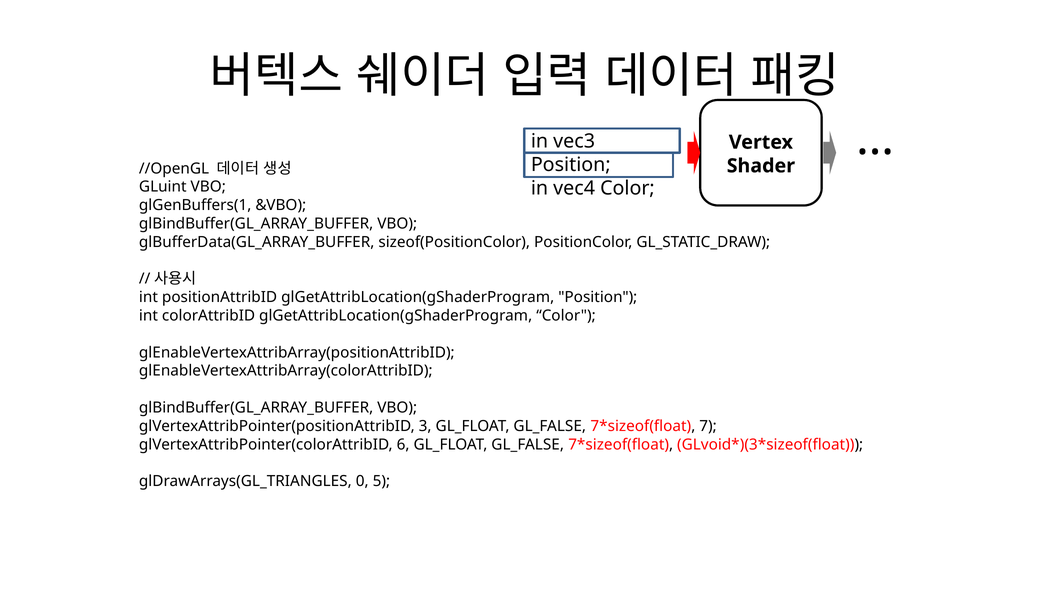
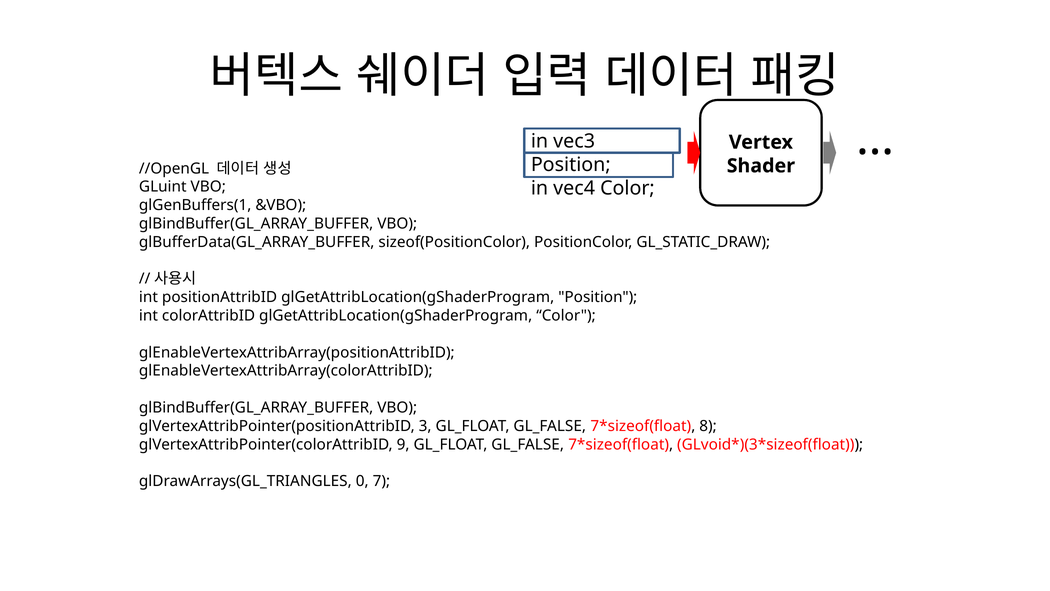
7: 7 -> 8 (708, 426)
6: 6 -> 9 (403, 444)
5: 5 -> 7 (381, 481)
